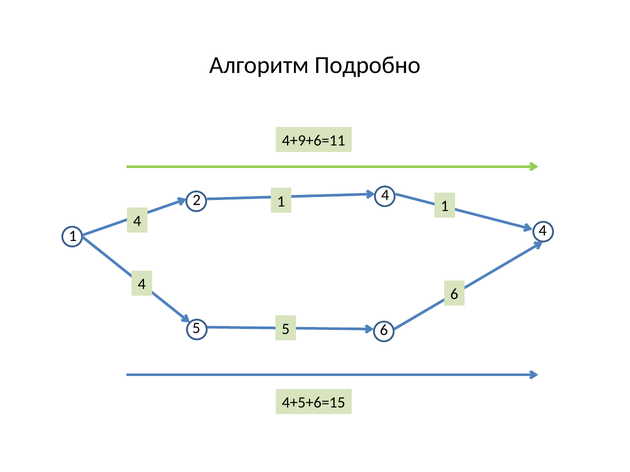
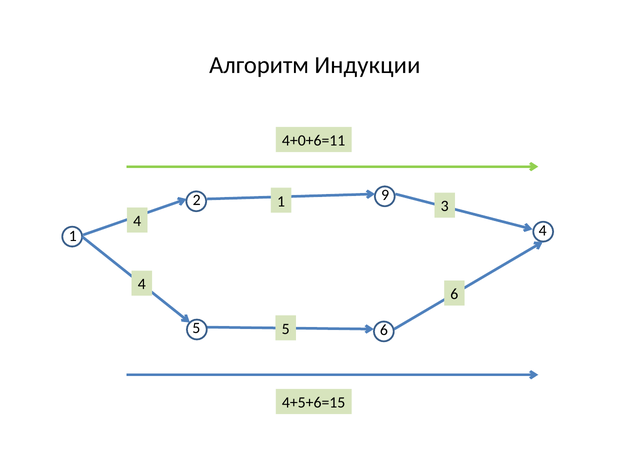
Подробно: Подробно -> Индукции (367, 65)
4+9+6=11: 4+9+6=11 -> 4+0+6=11 (314, 141)
2 4: 4 -> 9 (385, 195)
1 1: 1 -> 3 (445, 206)
